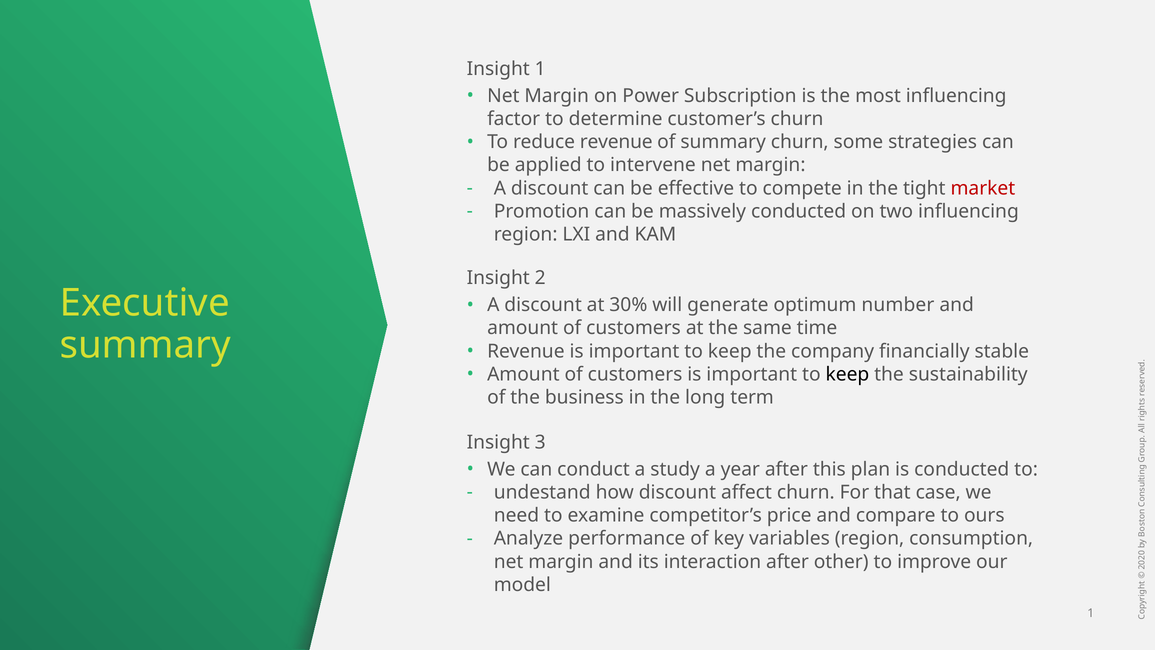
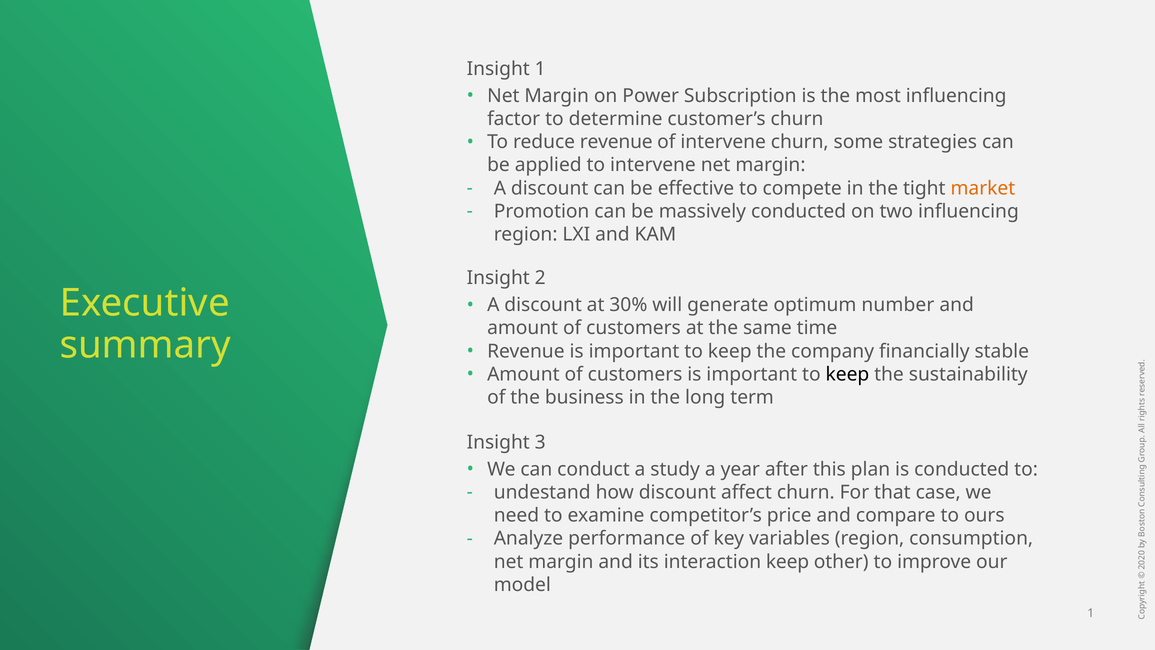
of summary: summary -> intervene (723, 142)
market colour: red -> orange (983, 188)
interaction after: after -> keep (788, 561)
